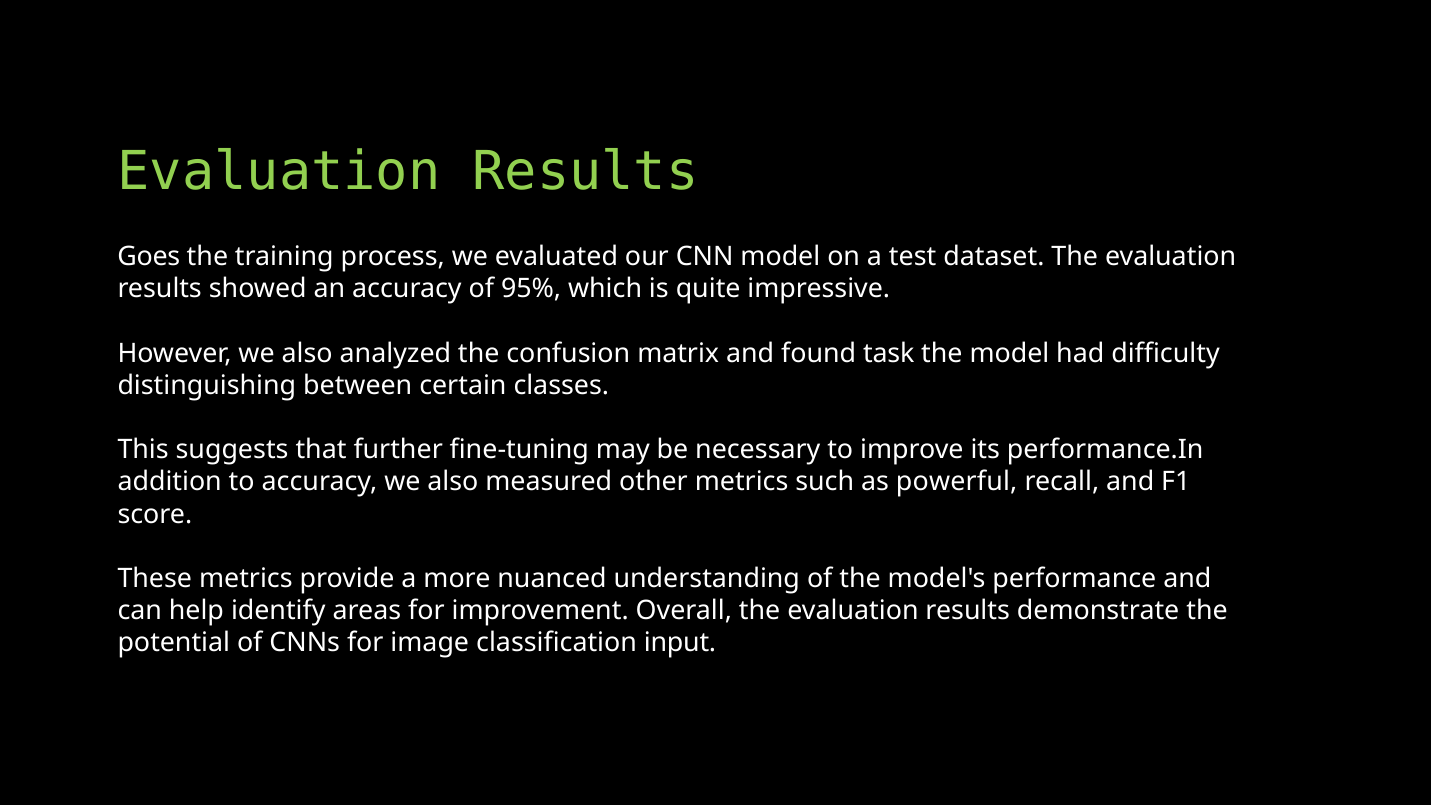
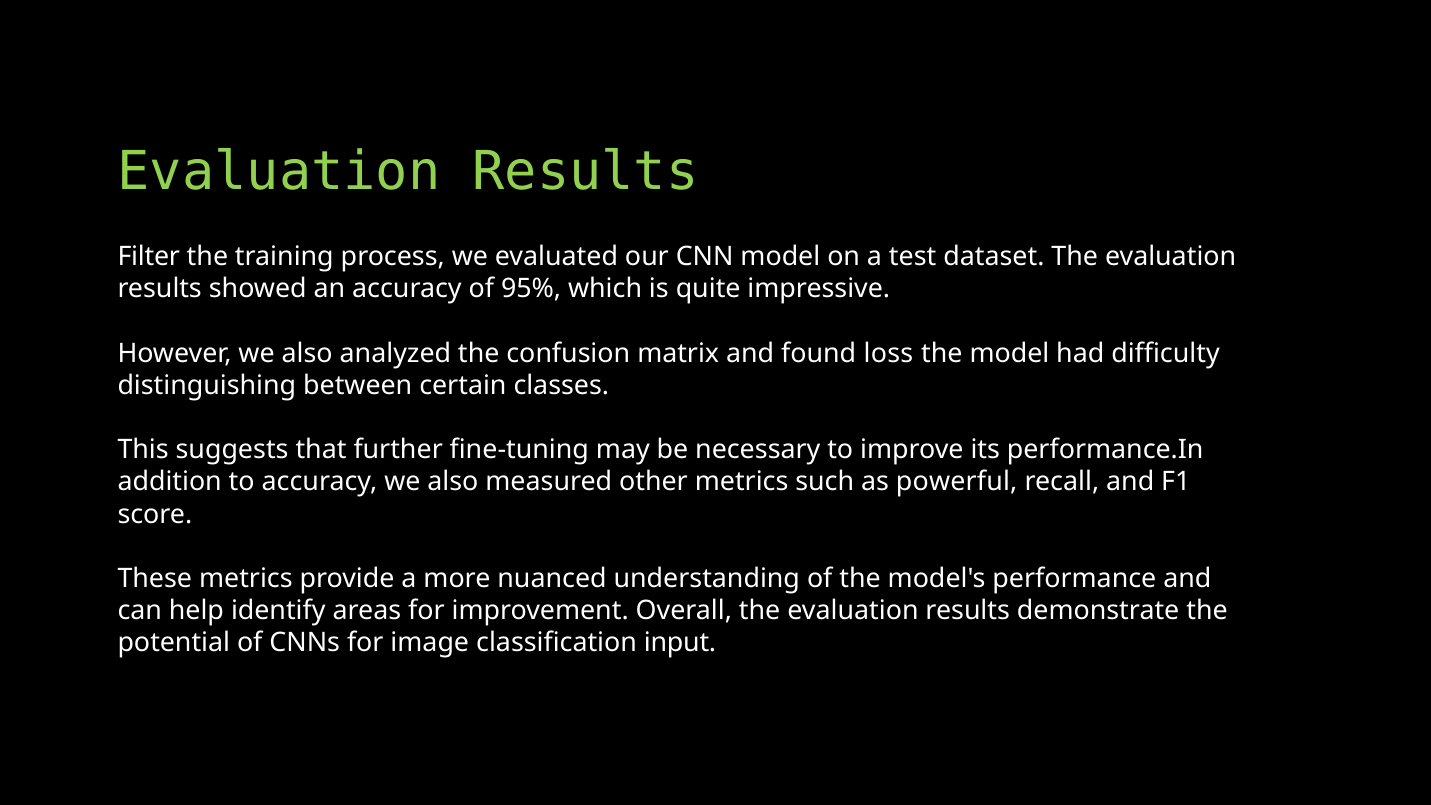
Goes: Goes -> Filter (149, 257)
task: task -> loss (888, 353)
